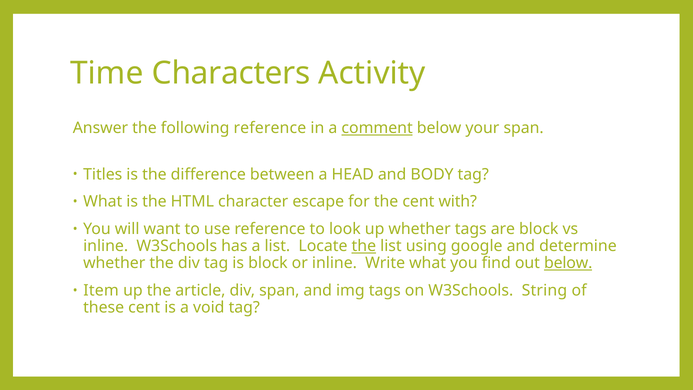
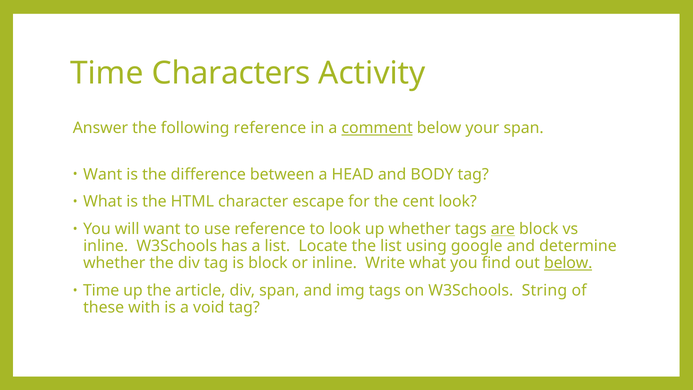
Titles: Titles -> Want (103, 174)
cent with: with -> look (458, 202)
are underline: none -> present (503, 229)
the underline: present -> none (364, 246)
Item: Item -> Time (101, 290)
these cent: cent -> with (144, 308)
